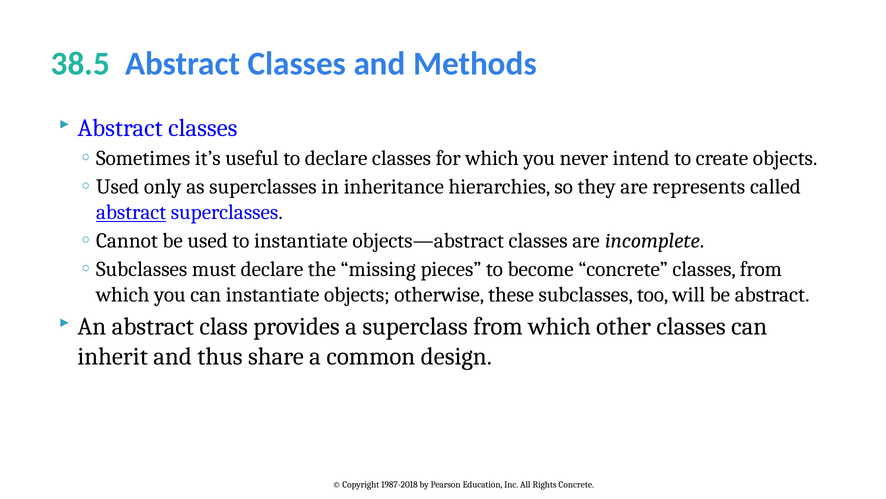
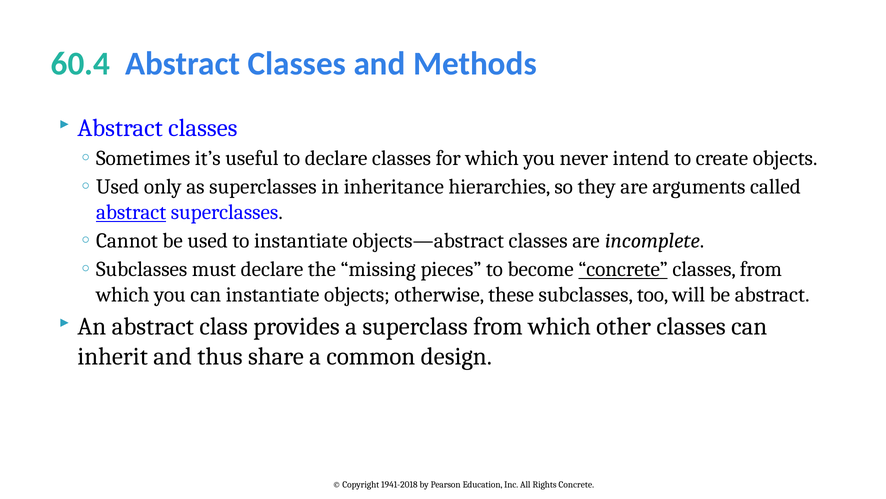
38.5: 38.5 -> 60.4 (80, 64)
represents: represents -> arguments (699, 187)
concrete underline: none -> present (623, 269)
1987-2018: 1987-2018 -> 1941-2018 (399, 484)
